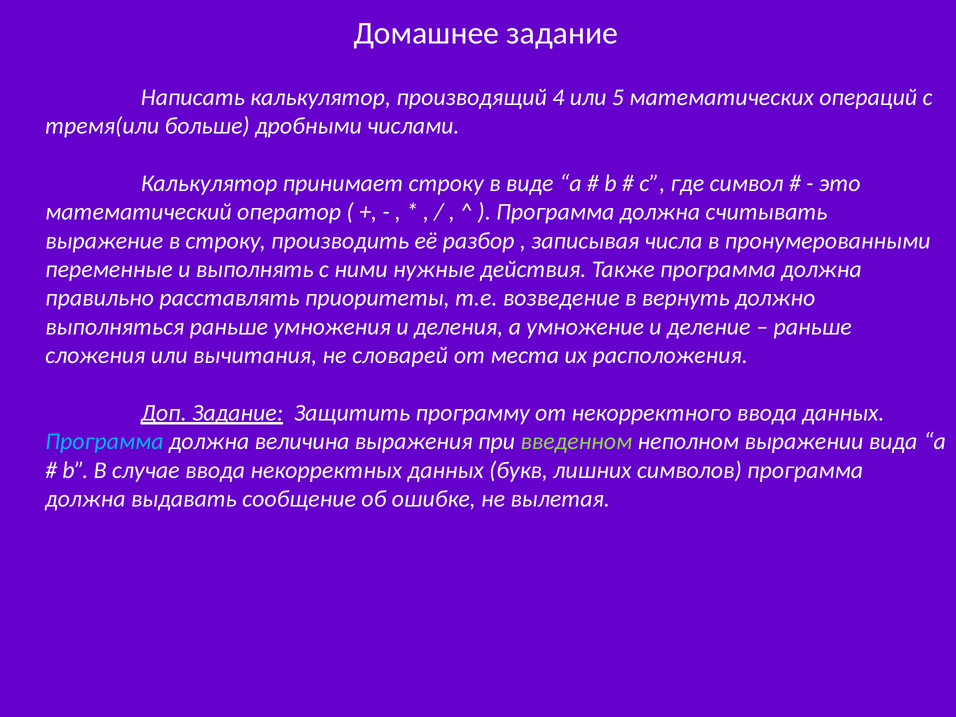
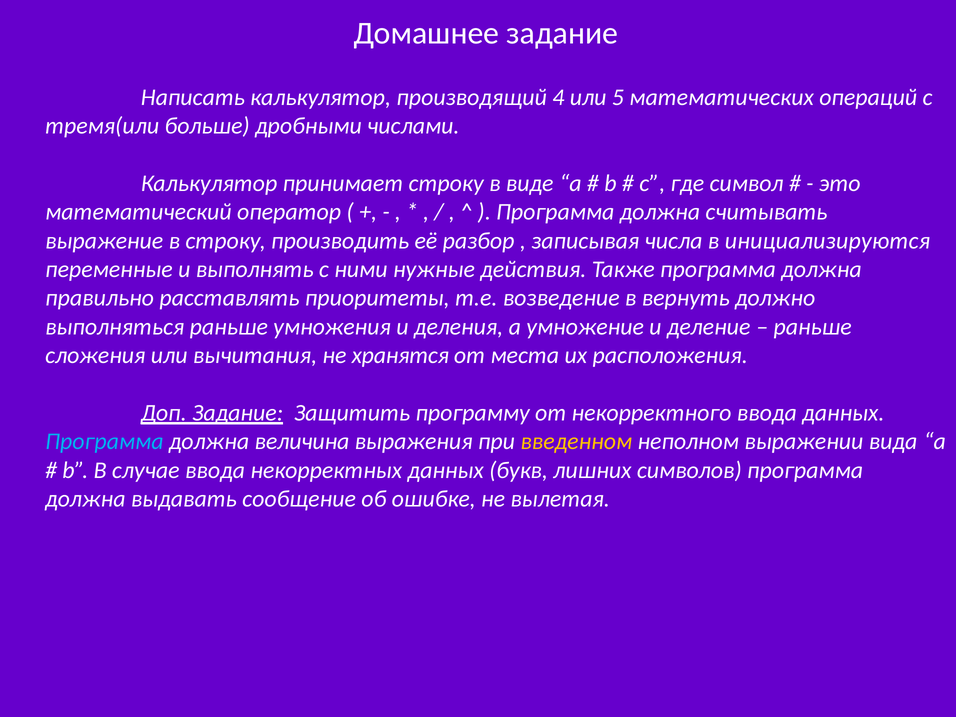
пронумерованными: пронумерованными -> инициализируются (827, 241)
словарей: словарей -> хранятся (400, 355)
введенном colour: light green -> yellow (576, 442)
